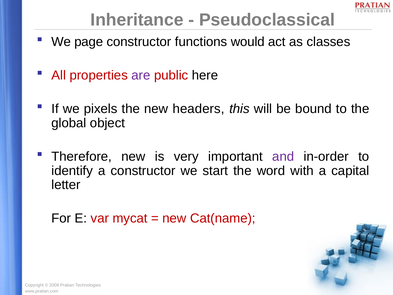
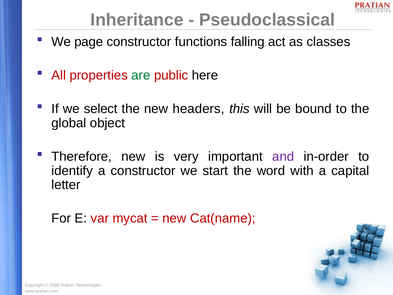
would: would -> falling (248, 42)
are colour: purple -> green (141, 75)
pixels: pixels -> select (101, 109)
